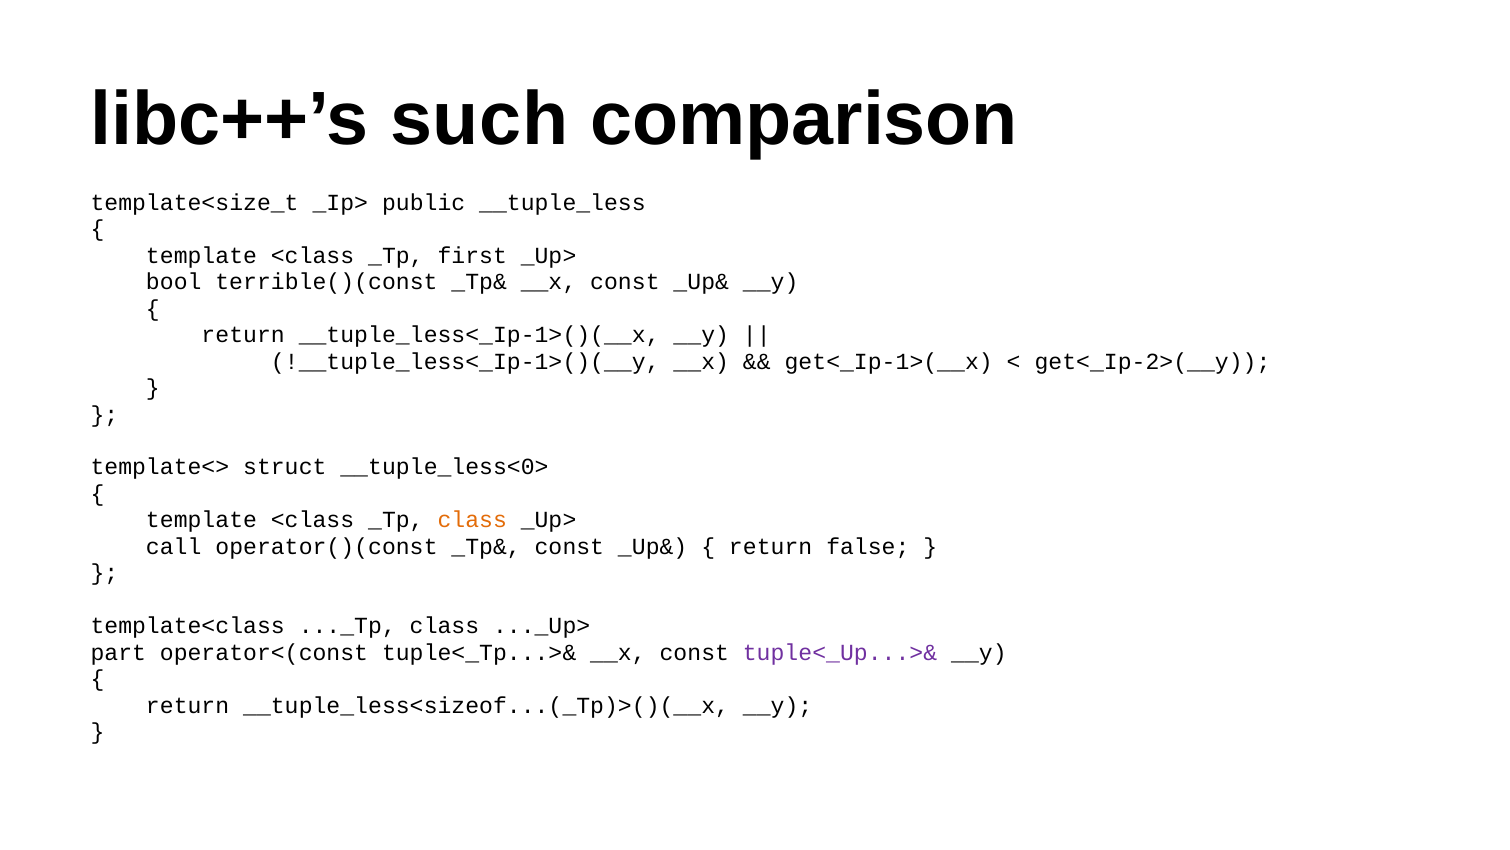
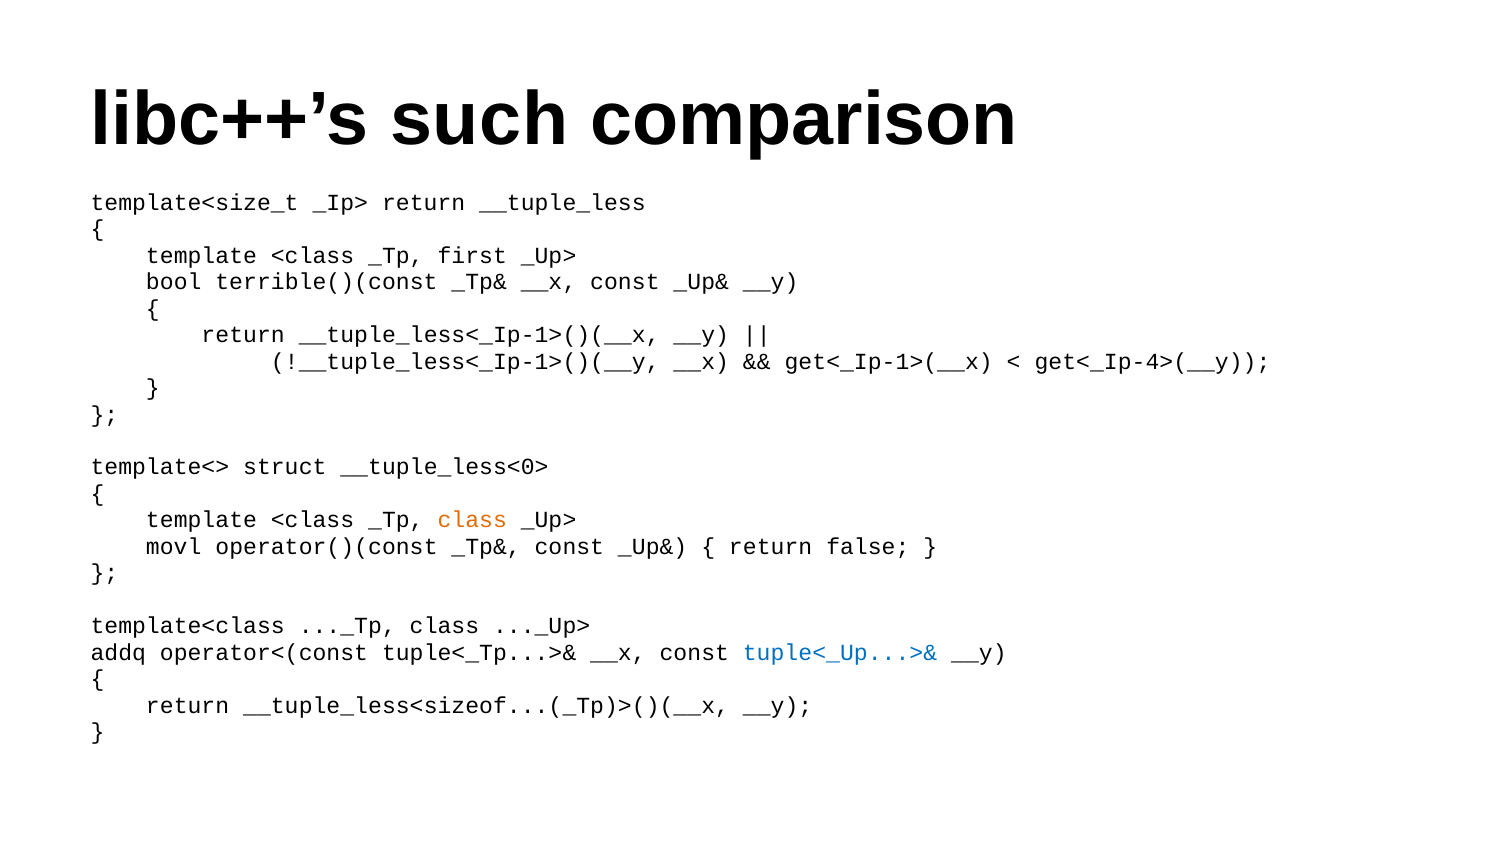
_Ip> public: public -> return (424, 202)
get<_Ip-2>(__y: get<_Ip-2>(__y -> get<_Ip-4>(__y (1152, 361)
call: call -> movl (174, 546)
part: part -> addq (118, 652)
tuple<_Up...>& colour: purple -> blue (840, 652)
